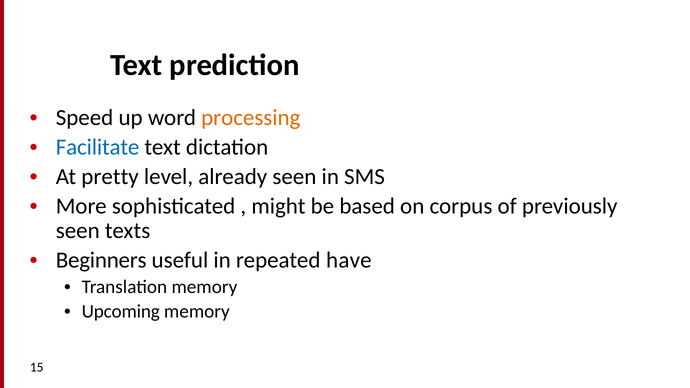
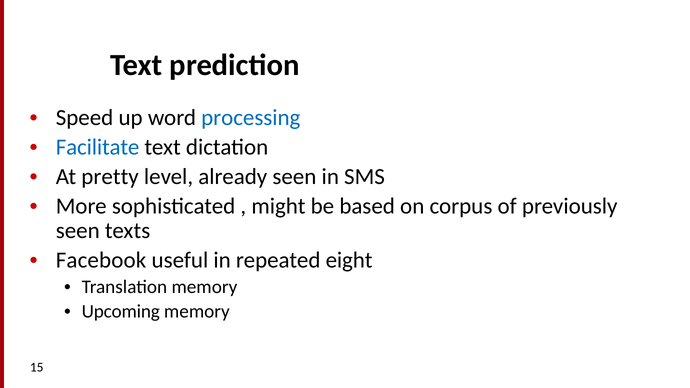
processing colour: orange -> blue (251, 118)
Beginners: Beginners -> Facebook (101, 260)
have: have -> eight (349, 260)
